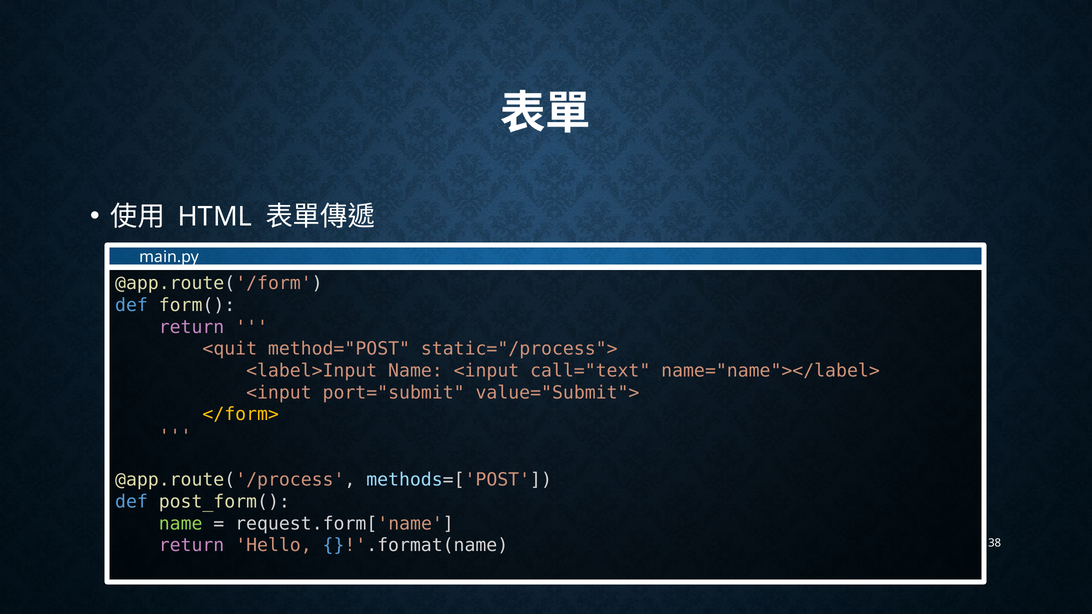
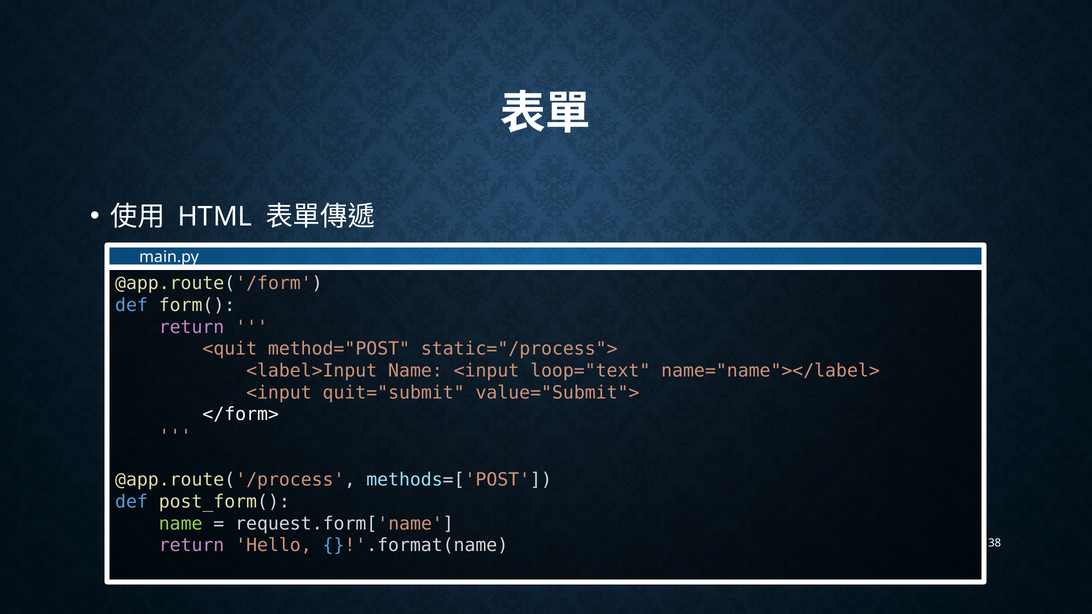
call="text: call="text -> loop="text (590, 371)
port="submit: port="submit -> quit="submit (394, 393)
</form> colour: yellow -> white (241, 415)
